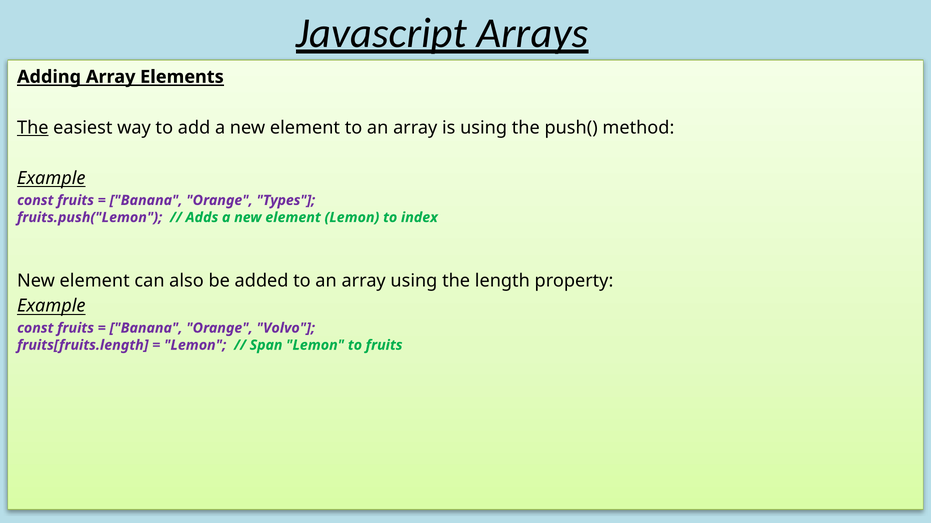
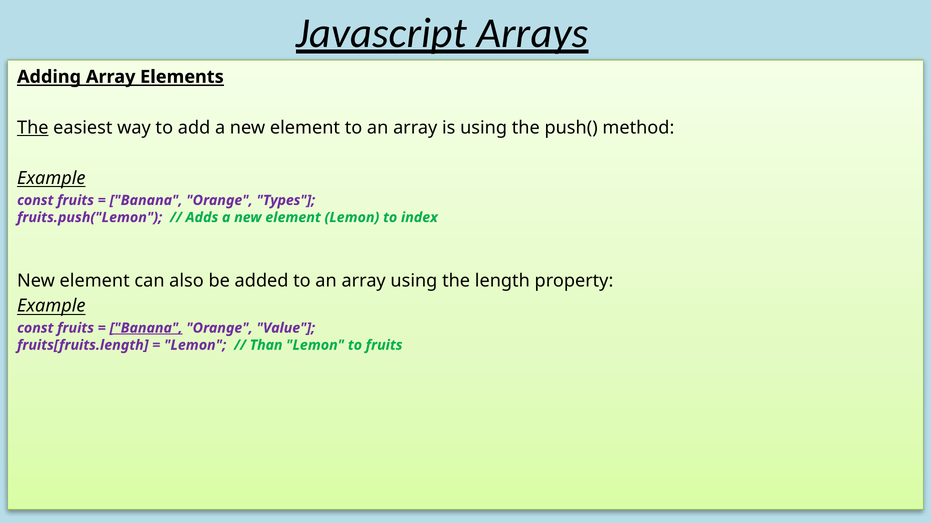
Banana underline: none -> present (146, 328)
Volvo: Volvo -> Value (286, 328)
Span: Span -> Than (266, 346)
